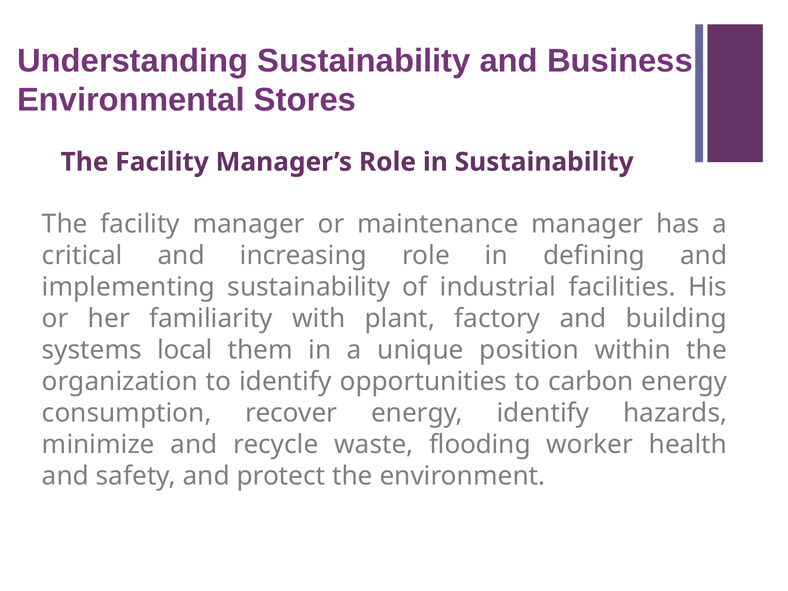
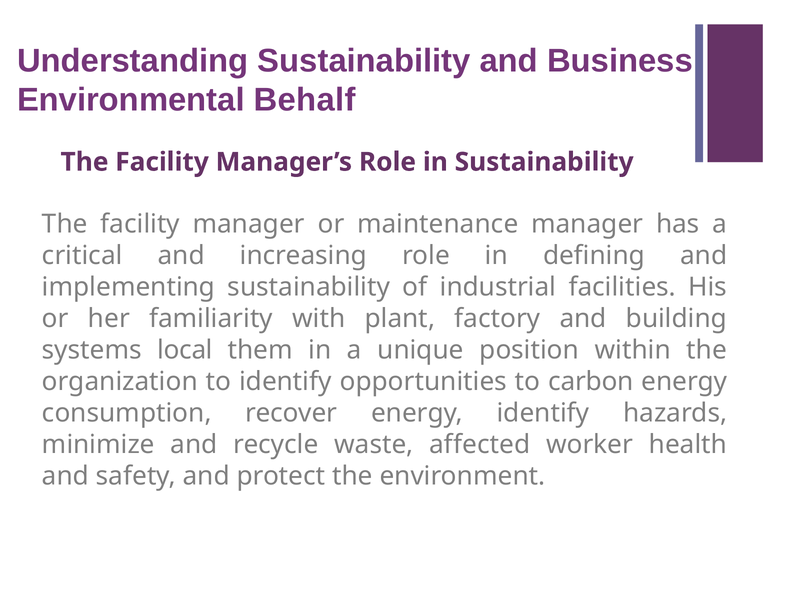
Stores: Stores -> Behalf (305, 100)
flooding: flooding -> affected (480, 445)
